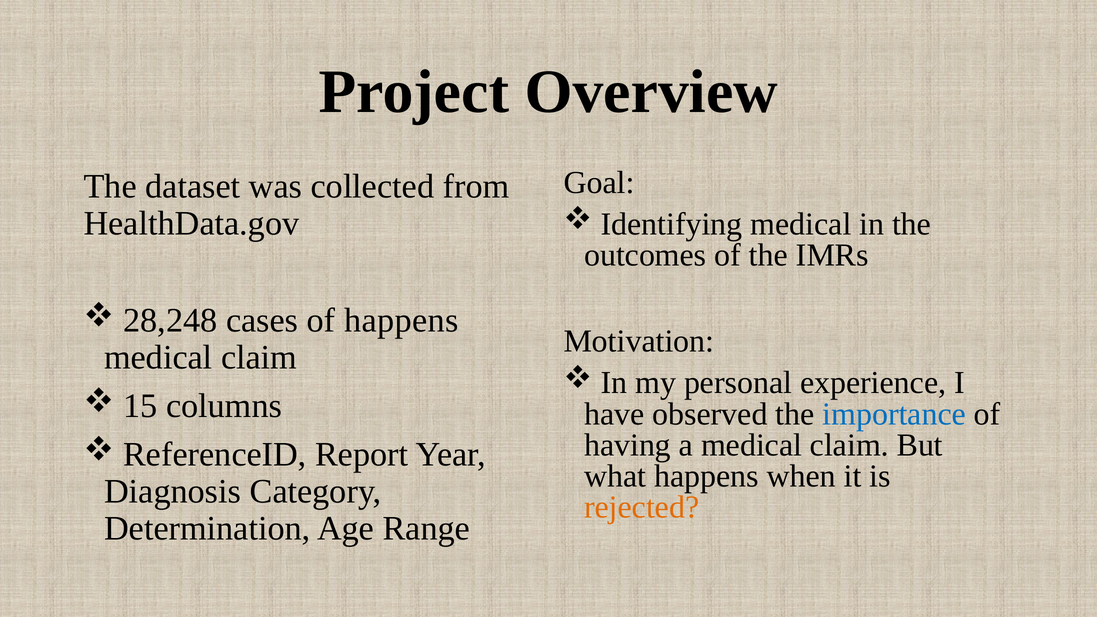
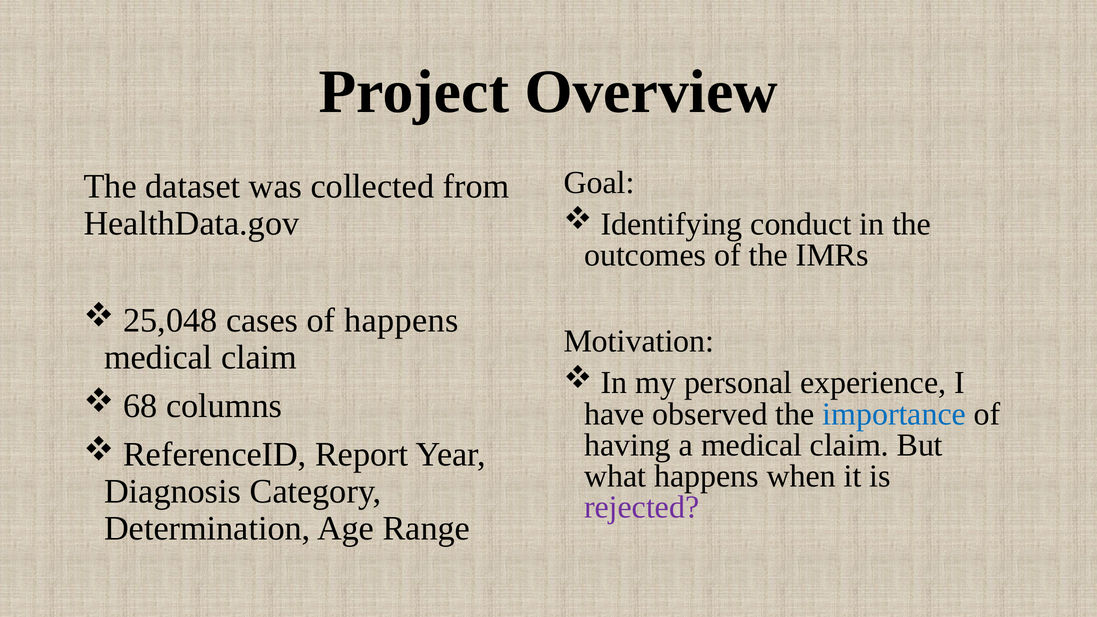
Identifying medical: medical -> conduct (801, 224)
28,248: 28,248 -> 25,048 (170, 321)
15: 15 -> 68 (140, 406)
rejected colour: orange -> purple (642, 507)
